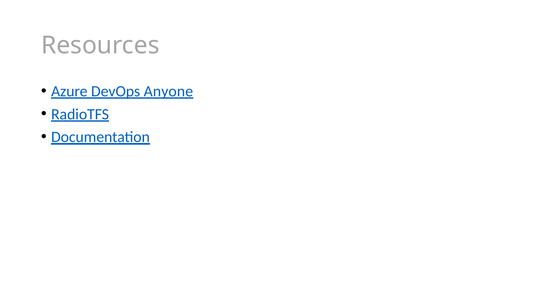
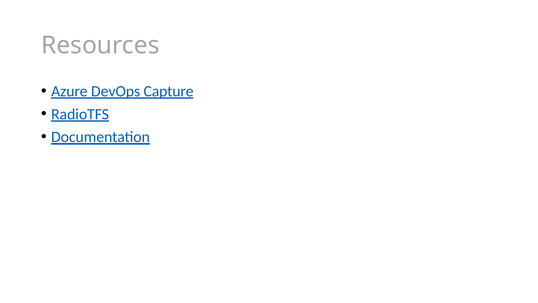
Anyone: Anyone -> Capture (169, 91)
